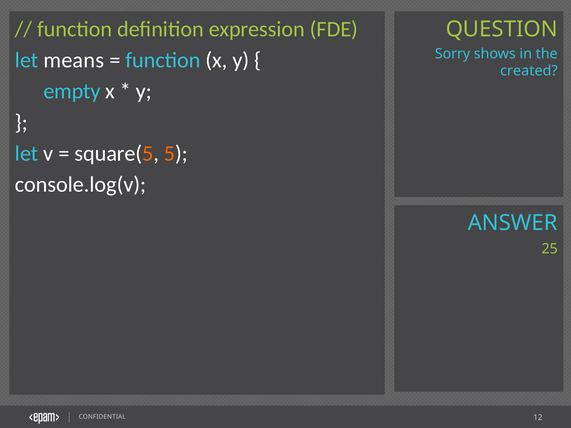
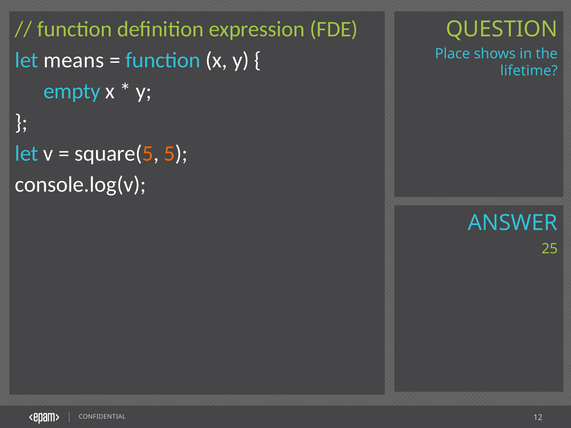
Sorry: Sorry -> Place (452, 54)
created: created -> lifetime (529, 71)
